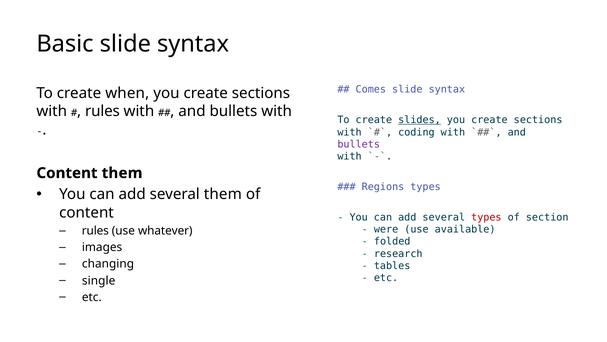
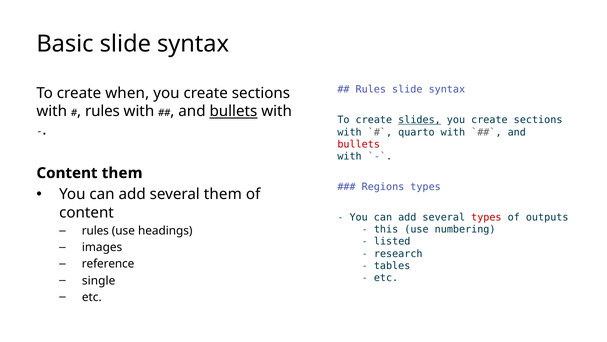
Comes: Comes -> Rules (371, 89)
bullets underline: none -> present (233, 111)
coding: coding -> quarto (416, 132)
bullets colour: purple -> red (359, 144)
section: section -> outputs (547, 217)
whatever: whatever -> headings (165, 231)
were: were -> this (386, 229)
available: available -> numbering (465, 229)
folded: folded -> listed (392, 241)
changing: changing -> reference (108, 264)
